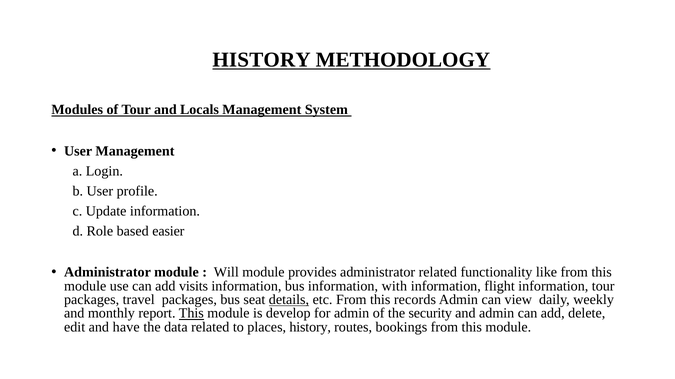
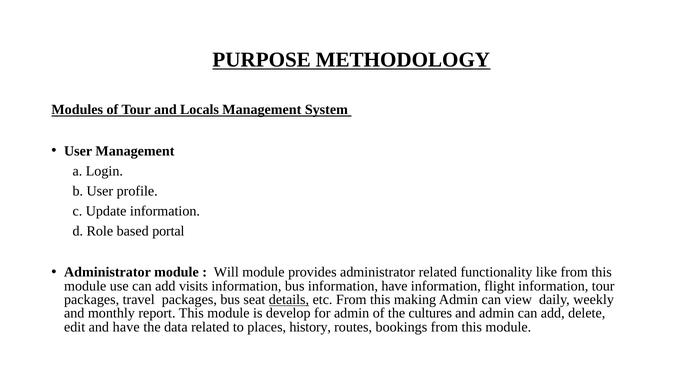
HISTORY: HISTORY -> PURPOSE (262, 60)
easier: easier -> portal (168, 231)
information with: with -> have (395, 287)
records: records -> making (415, 300)
This underline: present -> none (191, 314)
security: security -> cultures (430, 314)
